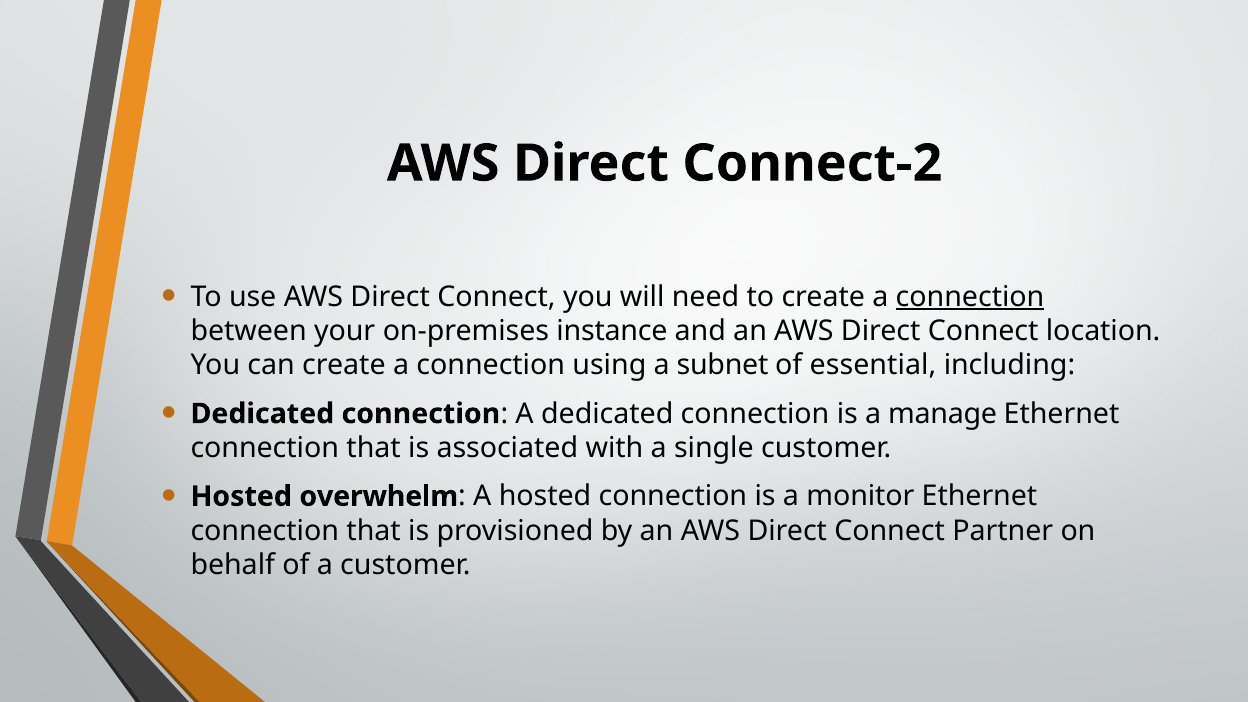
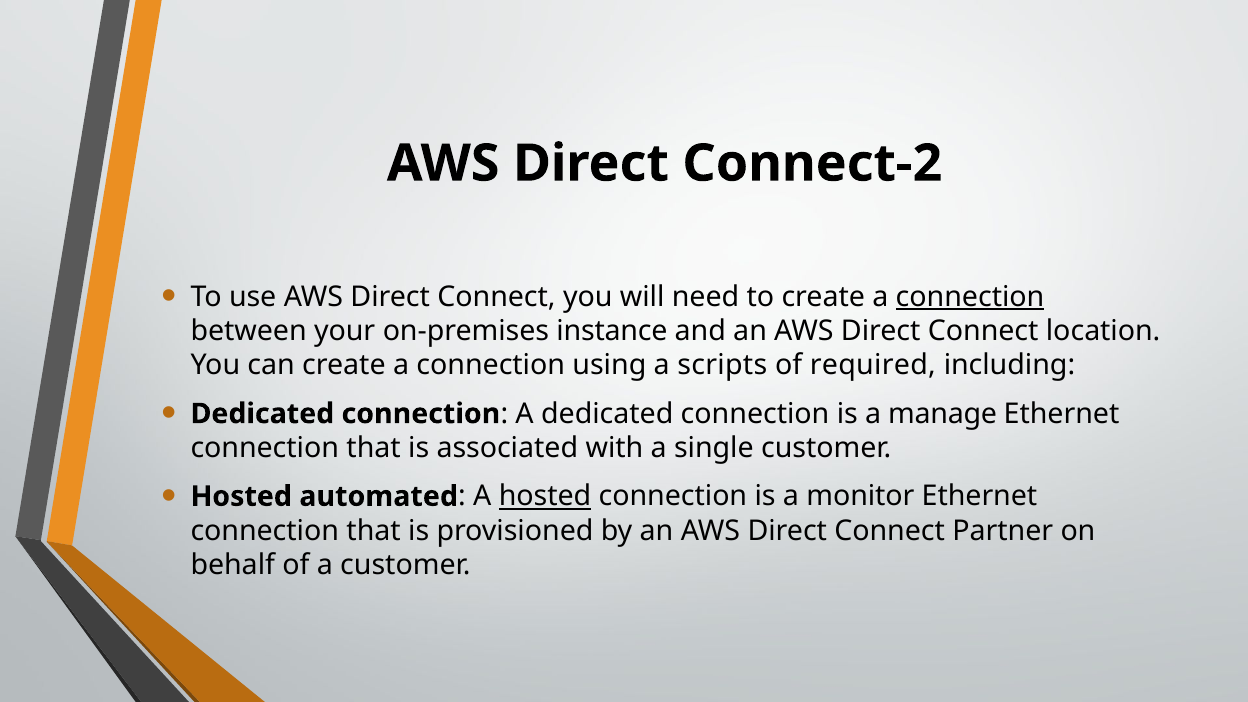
subnet: subnet -> scripts (722, 365)
essential: essential -> required (873, 365)
overwhelm: overwhelm -> automated (379, 496)
hosted underline: none -> present (545, 496)
